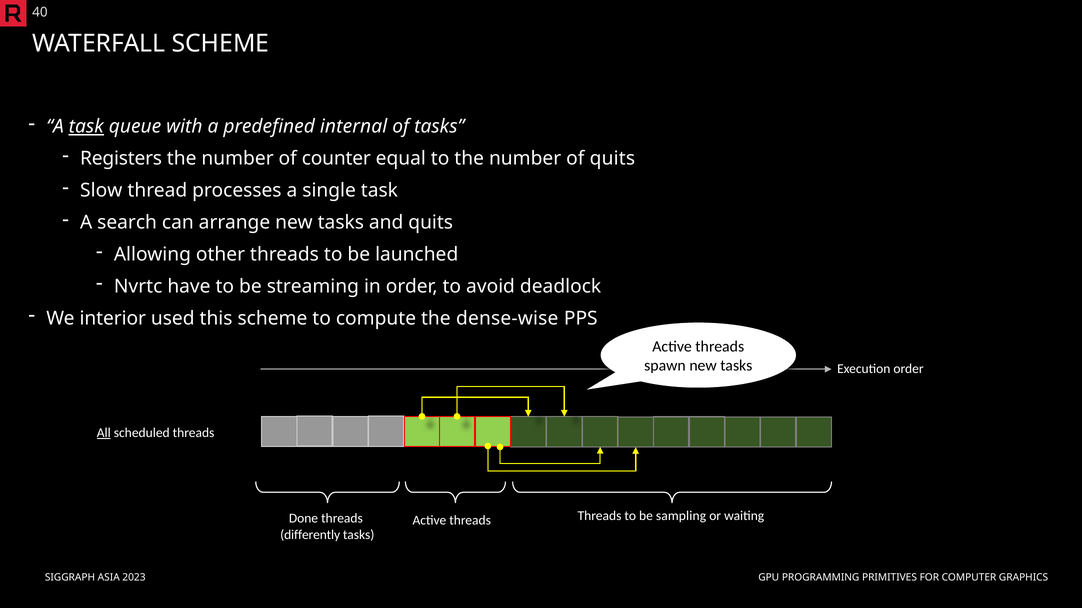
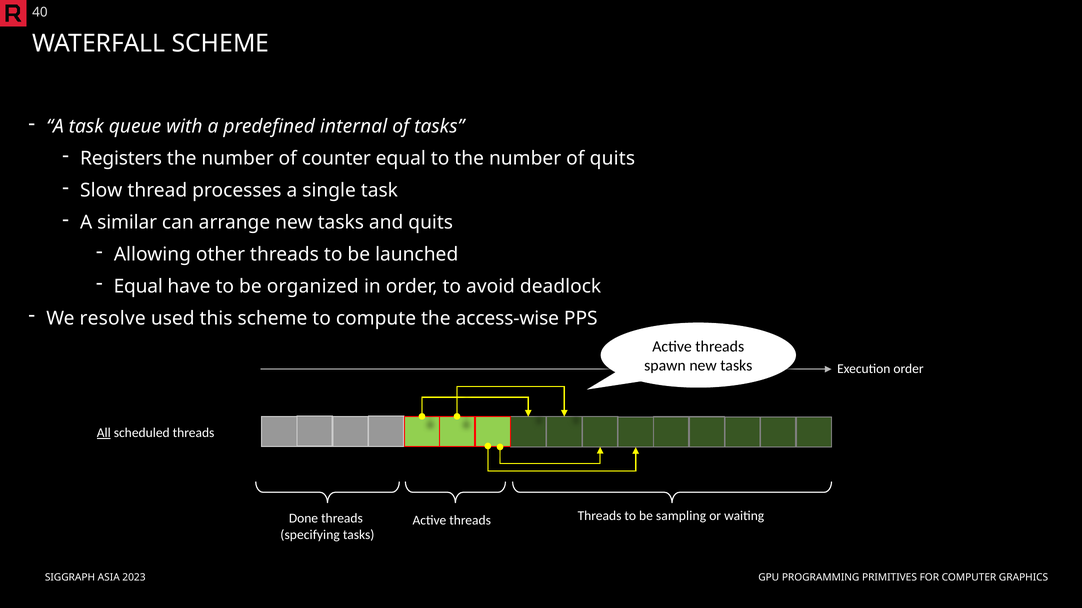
task underline: present -> none (86, 127)
search: search -> similar (127, 223)
Nvrtc: Nvrtc -> Equal (138, 287)
streaming: streaming -> organized (313, 287)
interior: interior -> resolve (113, 319)
dense-wise: dense-wise -> access-wise (507, 319)
differently: differently -> specifying (310, 535)
